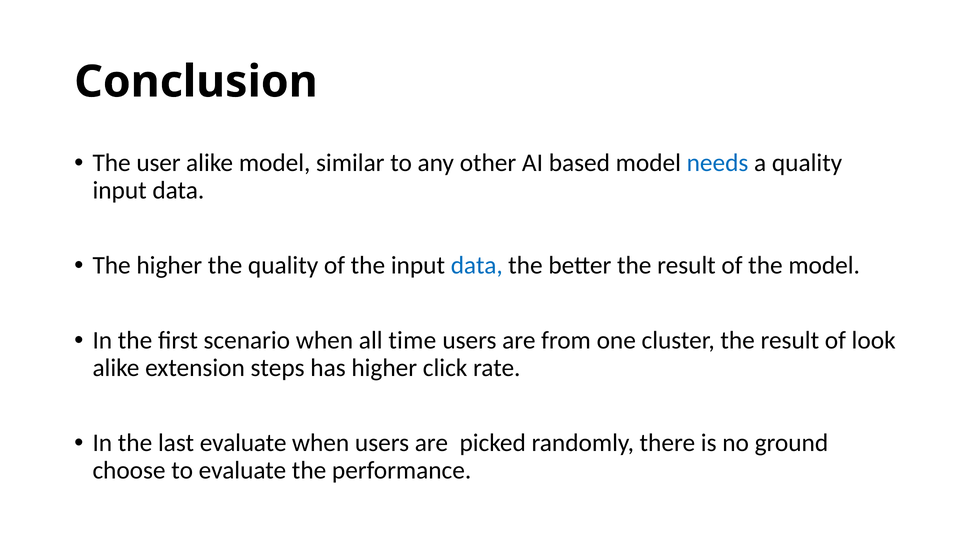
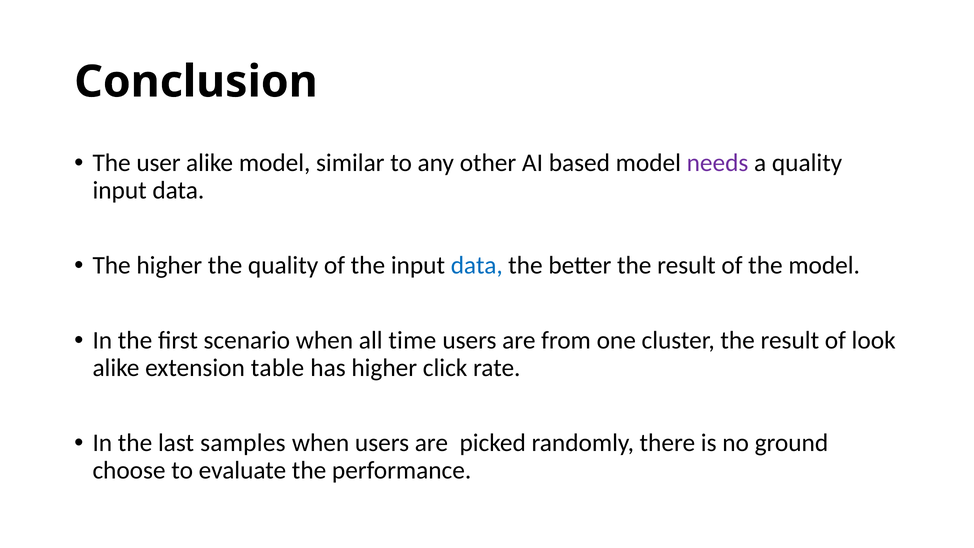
needs colour: blue -> purple (718, 163)
steps: steps -> table (277, 368)
last evaluate: evaluate -> samples (243, 443)
